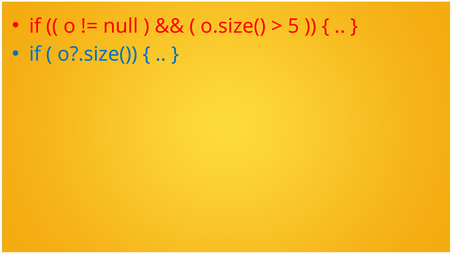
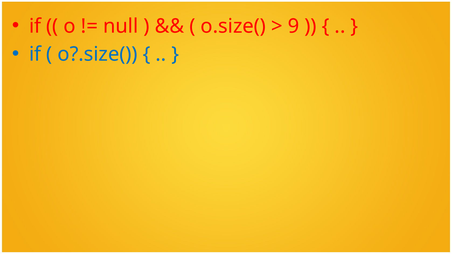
5: 5 -> 9 (294, 26)
